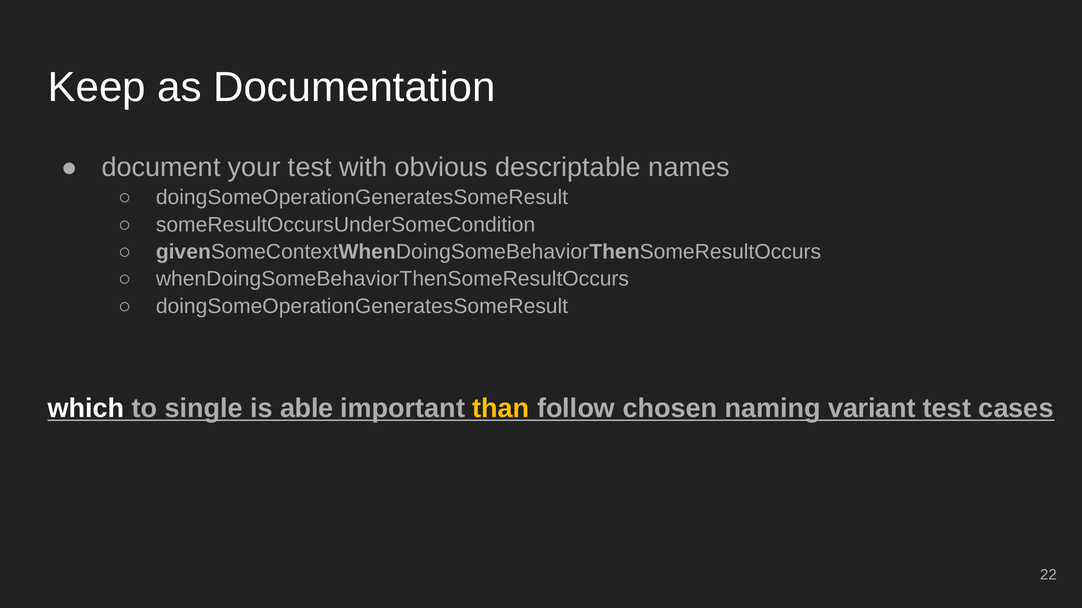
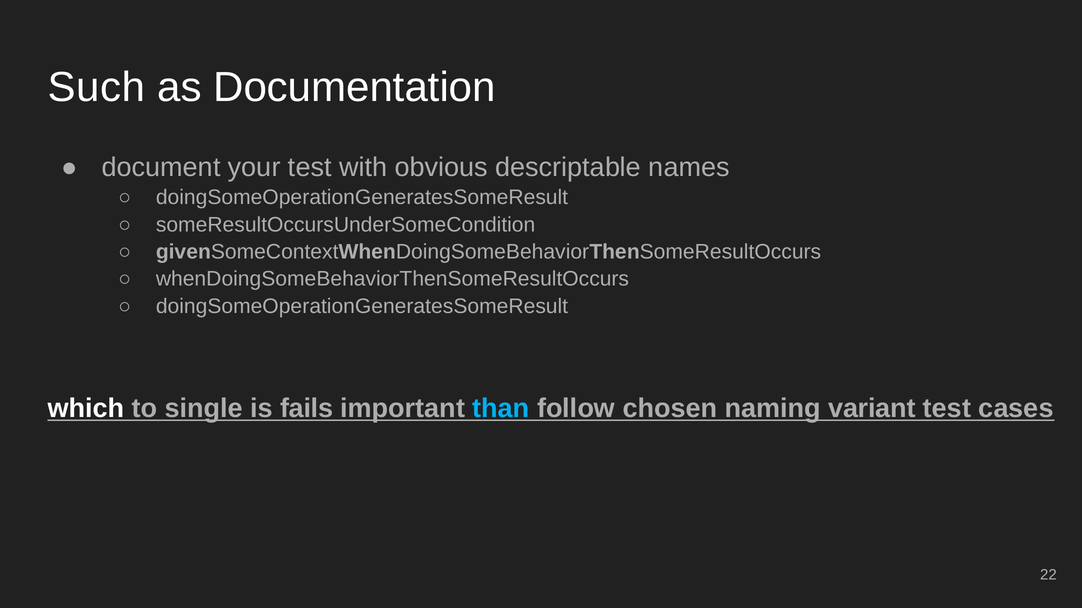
Keep: Keep -> Such (96, 88)
able: able -> fails (307, 409)
than colour: yellow -> light blue (501, 409)
